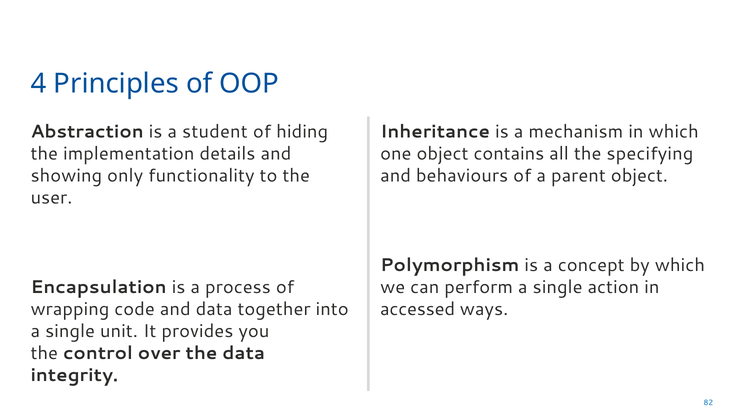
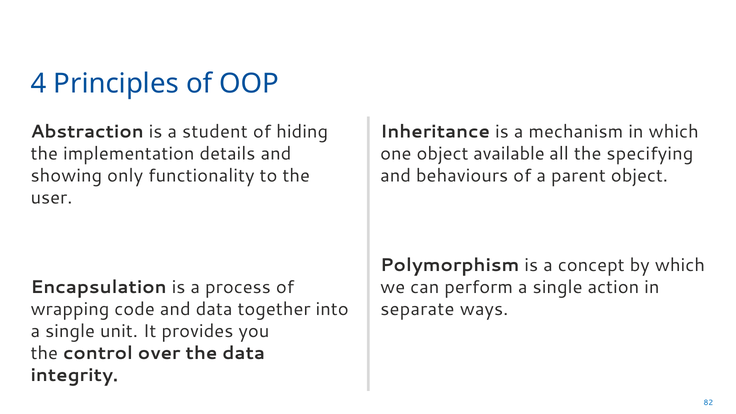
contains: contains -> available (509, 154)
accessed: accessed -> separate (417, 309)
